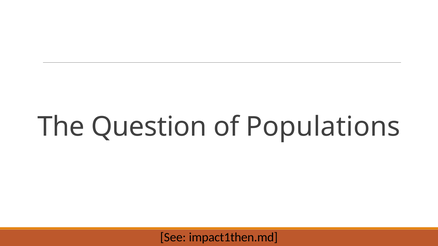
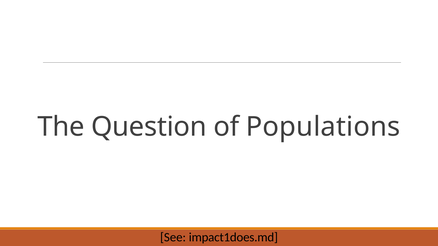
impact1then.md: impact1then.md -> impact1does.md (233, 238)
